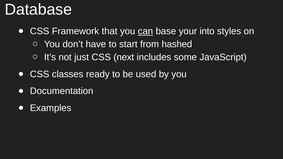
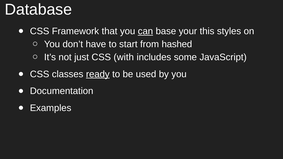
into: into -> this (207, 31)
next: next -> with (124, 57)
ready underline: none -> present (98, 74)
